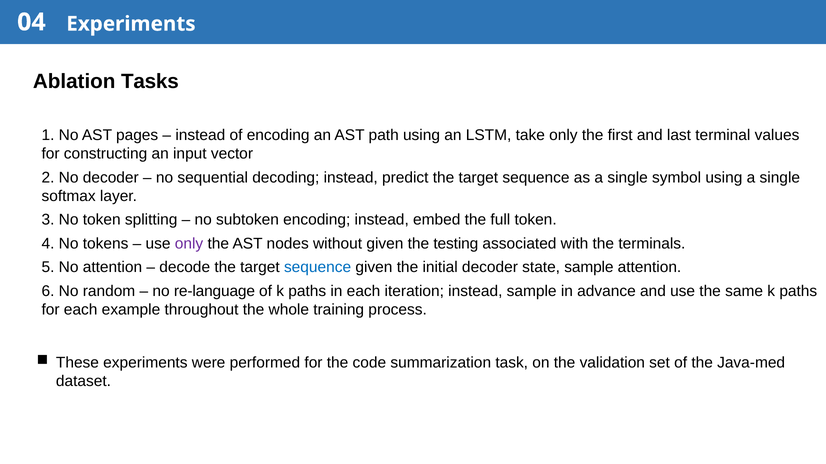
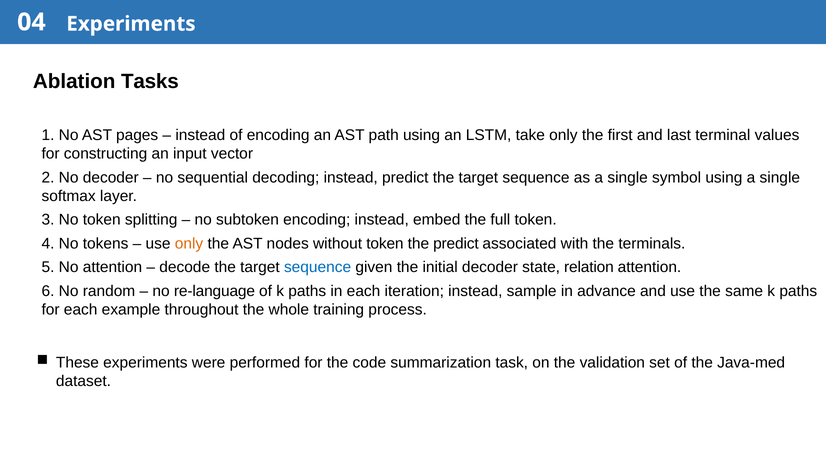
only colour: purple -> orange (189, 244)
without given: given -> token (385, 244)
the testing: testing -> predict (456, 244)
state sample: sample -> relation (589, 268)
